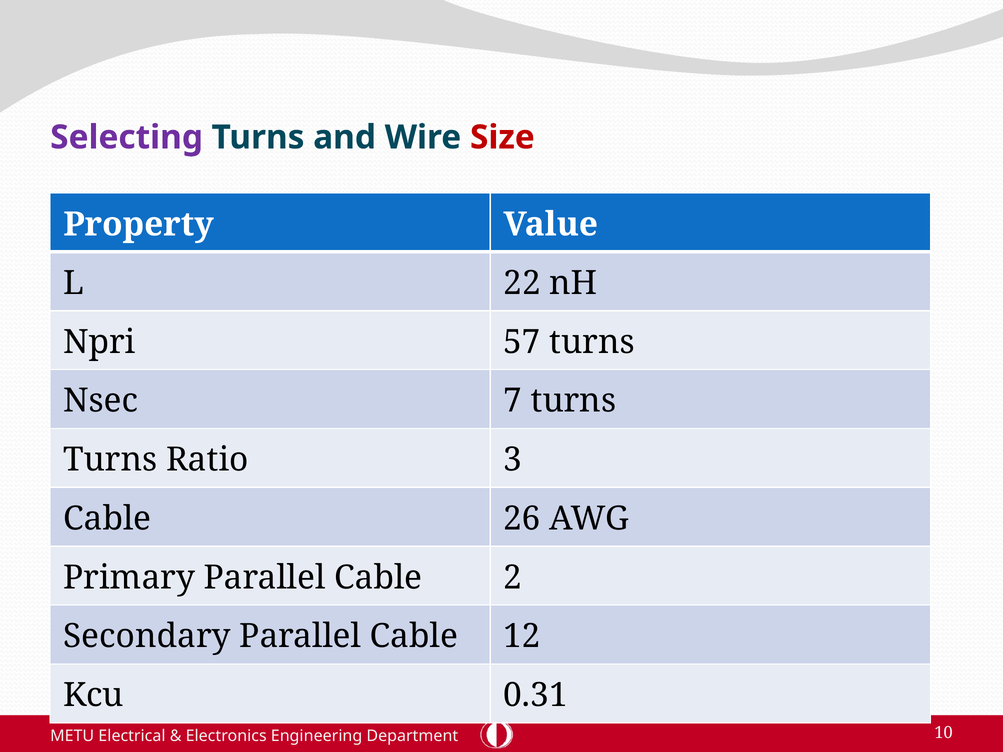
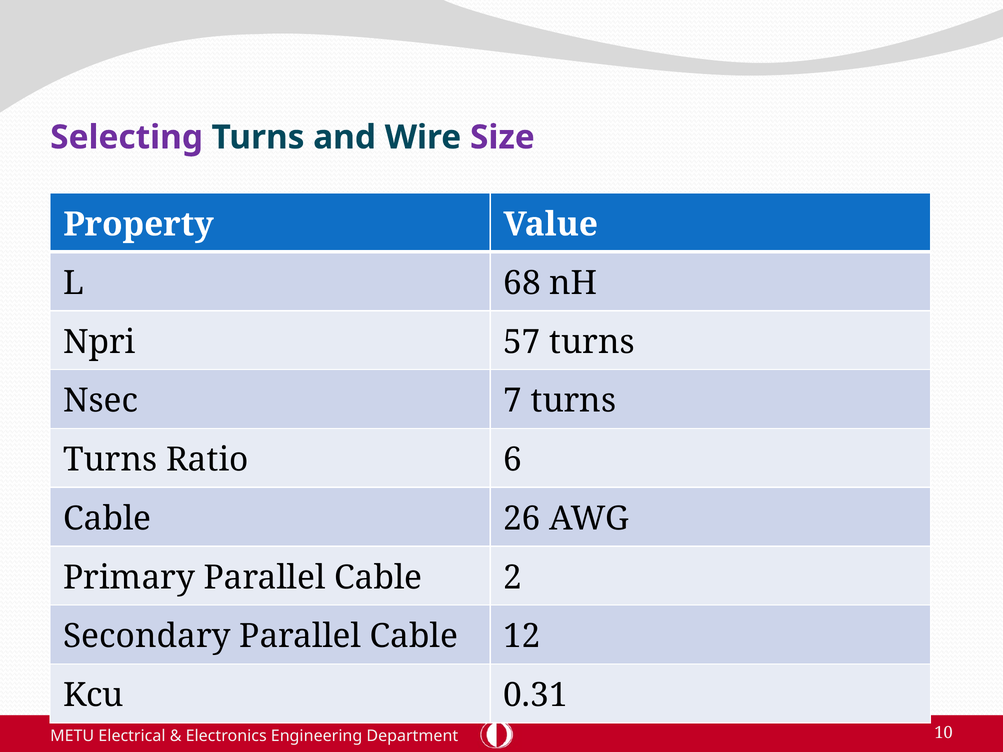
Size colour: red -> purple (502, 137)
22: 22 -> 68 (522, 283)
3: 3 -> 6 (513, 460)
